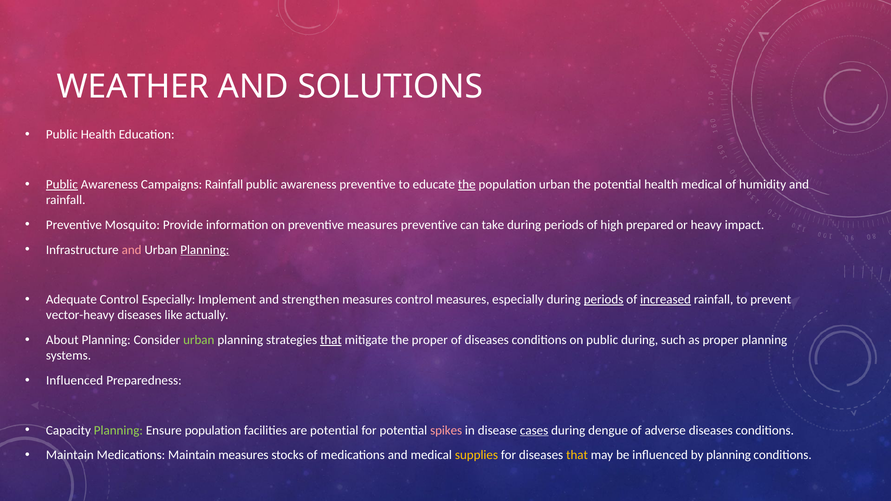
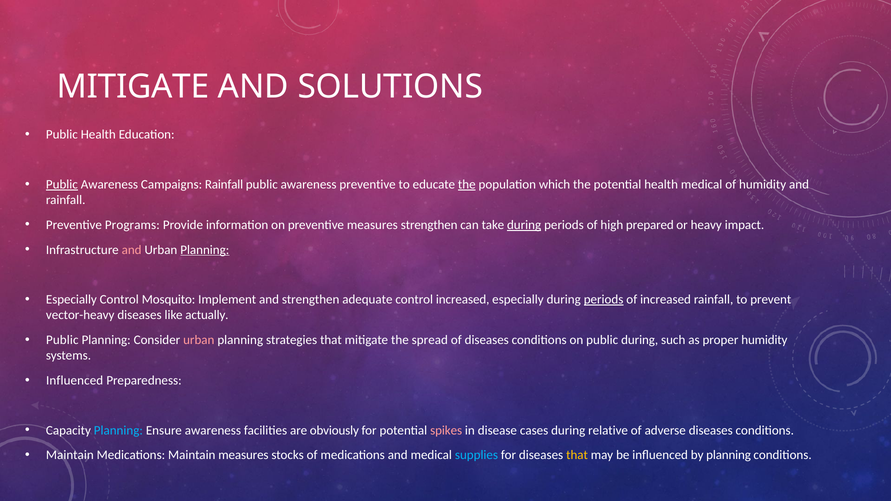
WEATHER: WEATHER -> MITIGATE (133, 87)
population urban: urban -> which (555, 184)
Mosquito: Mosquito -> Programs (132, 225)
measures preventive: preventive -> strengthen (429, 225)
during underline: none -> present (524, 225)
Adequate: Adequate -> Especially (71, 300)
Control Especially: Especially -> Mosquito (169, 300)
strengthen measures: measures -> adequate (367, 300)
control measures: measures -> increased (463, 300)
increased underline: present -> none (666, 300)
About: About -> Public (62, 340)
urban colour: light green -> pink (199, 340)
that underline: present -> none (331, 340)
the proper: proper -> spread (430, 340)
proper planning: planning -> humidity (764, 340)
Planning colour: light green -> light blue (118, 430)
Ensure population: population -> awareness (213, 430)
are potential: potential -> obviously (334, 430)
cases underline: present -> none (534, 430)
dengue: dengue -> relative (608, 430)
supplies colour: yellow -> light blue (476, 455)
